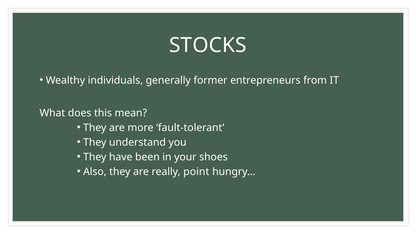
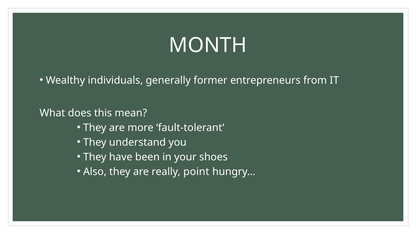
STOCKS: STOCKS -> MONTH (208, 45)
